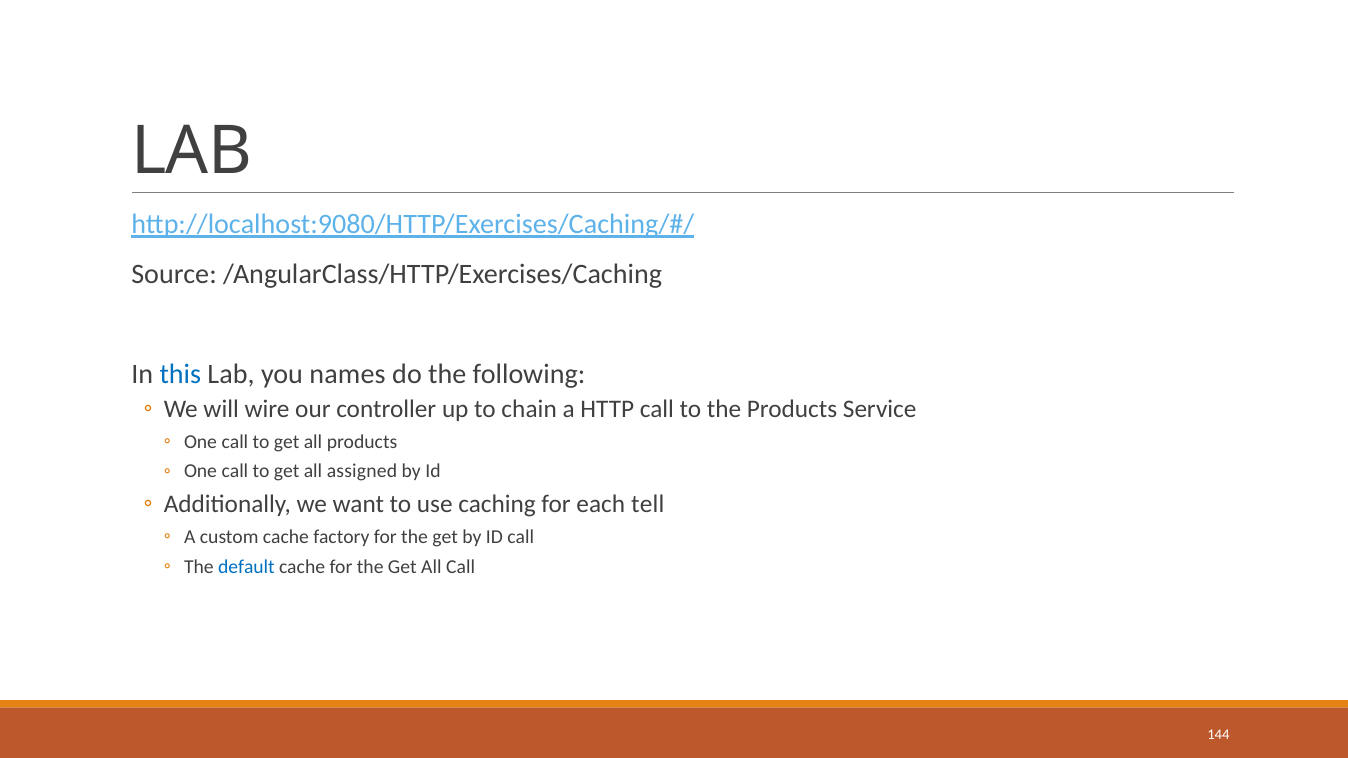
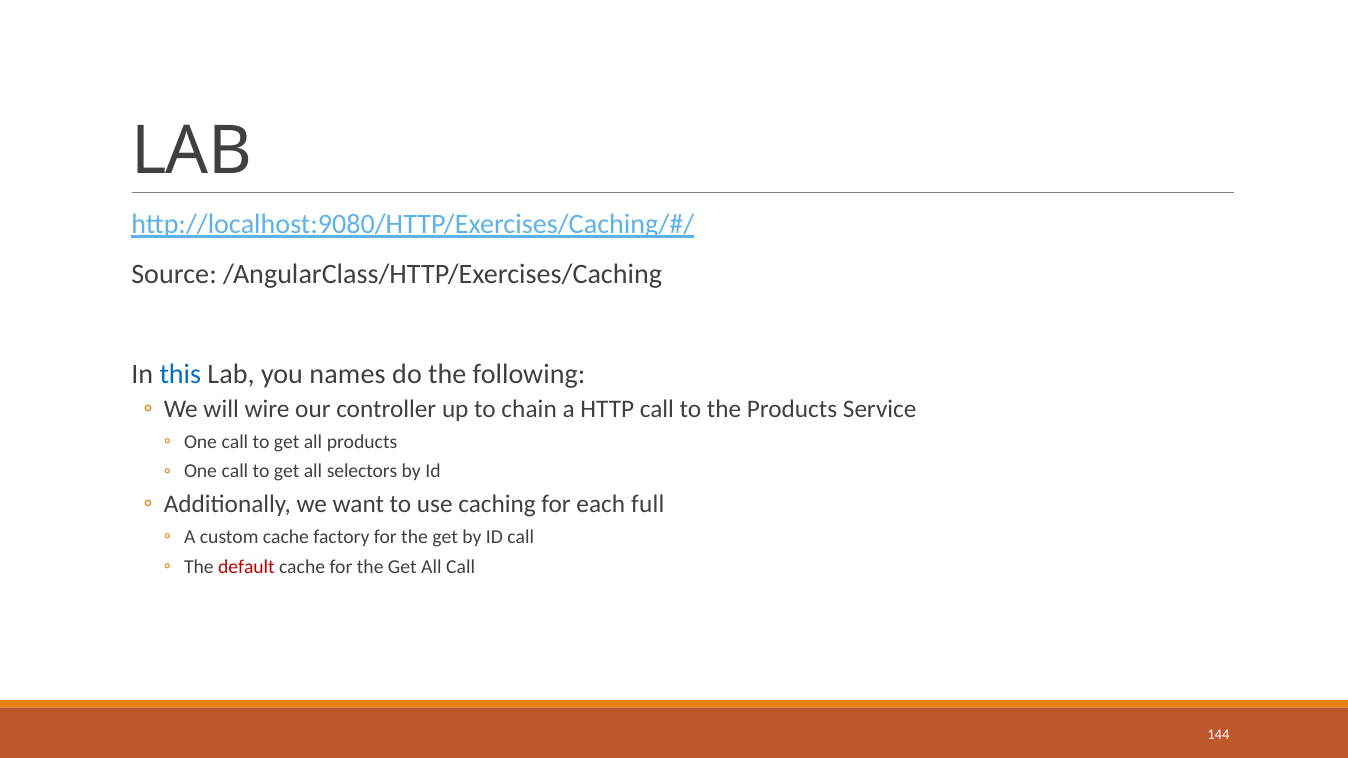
assigned: assigned -> selectors (362, 472)
tell: tell -> full (648, 504)
default colour: blue -> red (246, 567)
